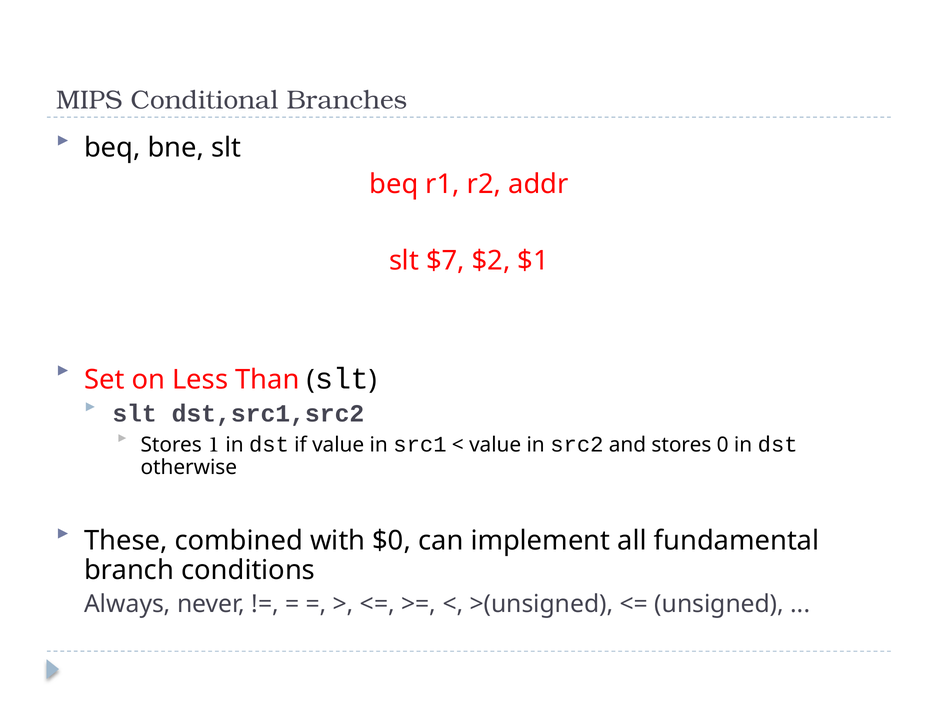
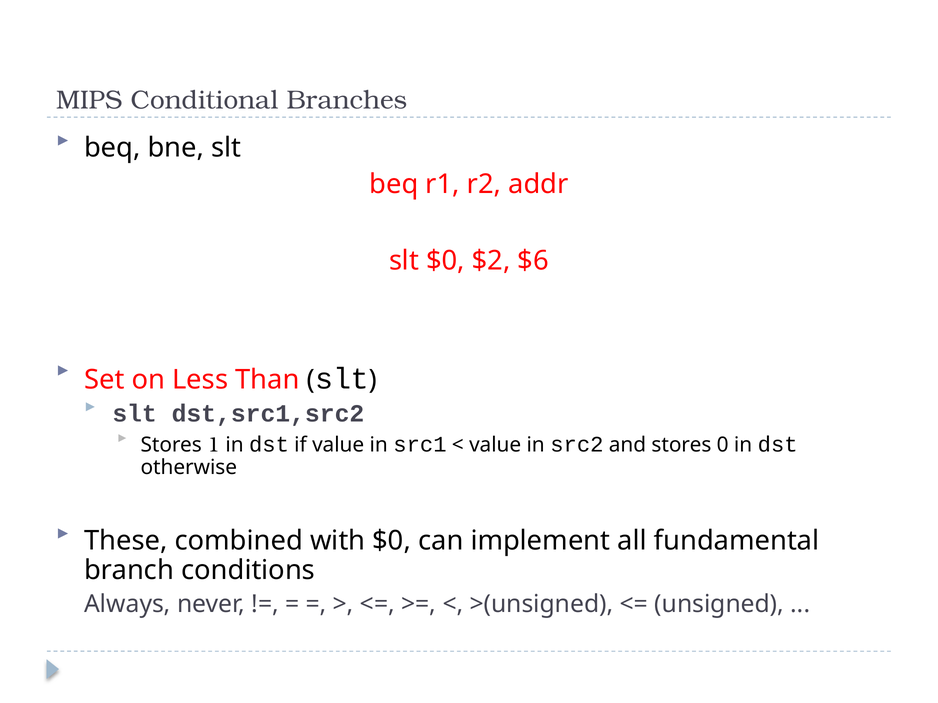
slt $7: $7 -> $0 (445, 261)
$1: $1 -> $6 (533, 261)
